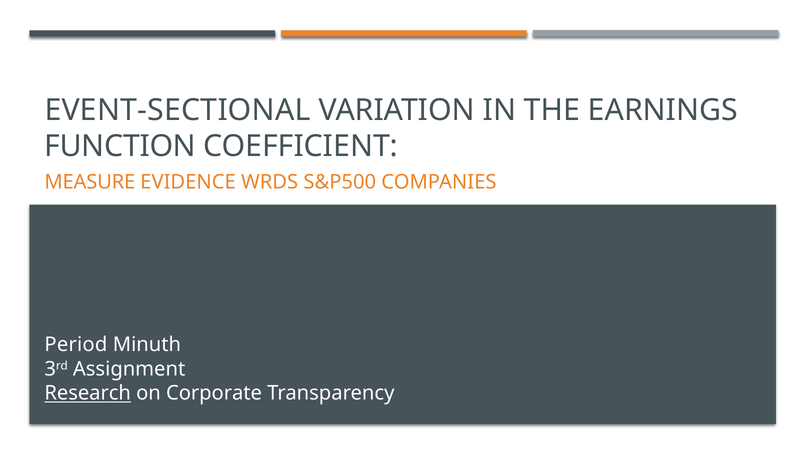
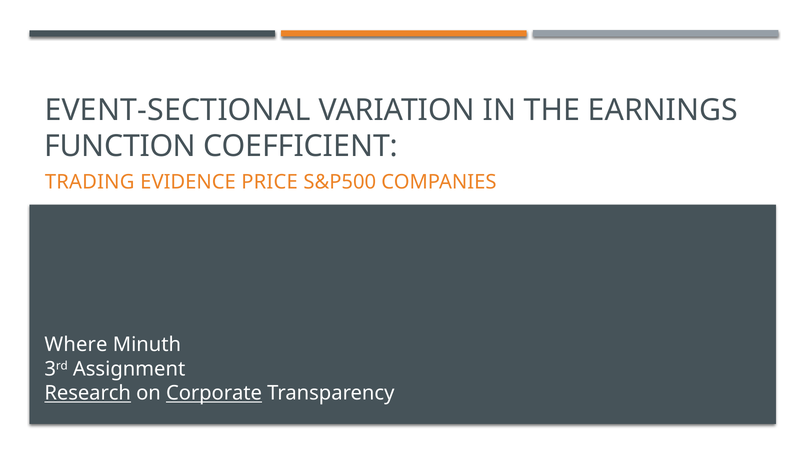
MEASURE: MEASURE -> TRADING (90, 182)
WRDS: WRDS -> PRICE (270, 182)
Period: Period -> Where (76, 344)
Corporate underline: none -> present (214, 393)
